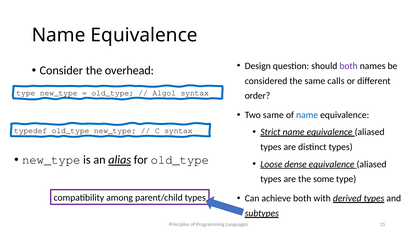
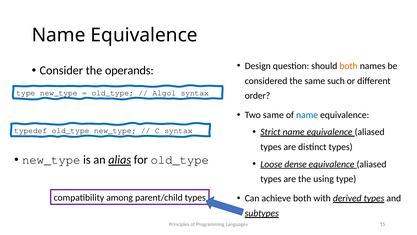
both colour: purple -> orange (349, 66)
overhead: overhead -> operands (129, 71)
calls: calls -> such (336, 81)
some: some -> using (324, 179)
